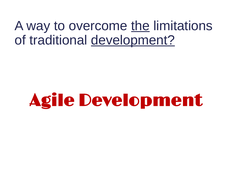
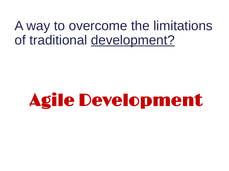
the underline: present -> none (140, 26)
